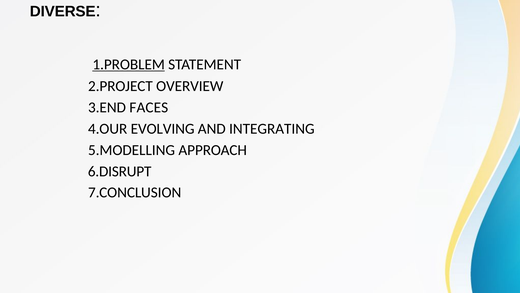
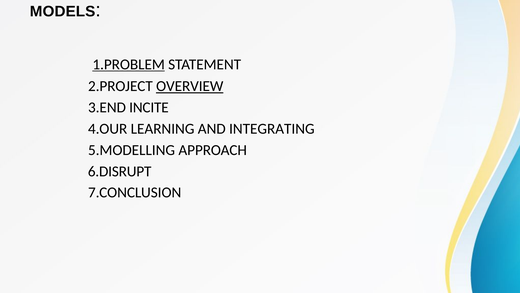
DIVERSE: DIVERSE -> MODELS (63, 12)
OVERVIEW underline: none -> present (190, 86)
FACES: FACES -> INCITE (149, 107)
EVOLVING: EVOLVING -> LEARNING (163, 129)
